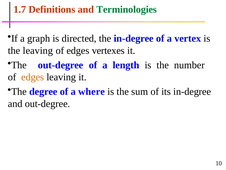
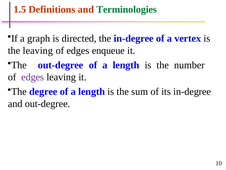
1.7: 1.7 -> 1.5 (20, 9)
vertexes: vertexes -> enqueue (108, 50)
edges colour: orange -> purple (33, 77)
degree of a where: where -> length (92, 91)
